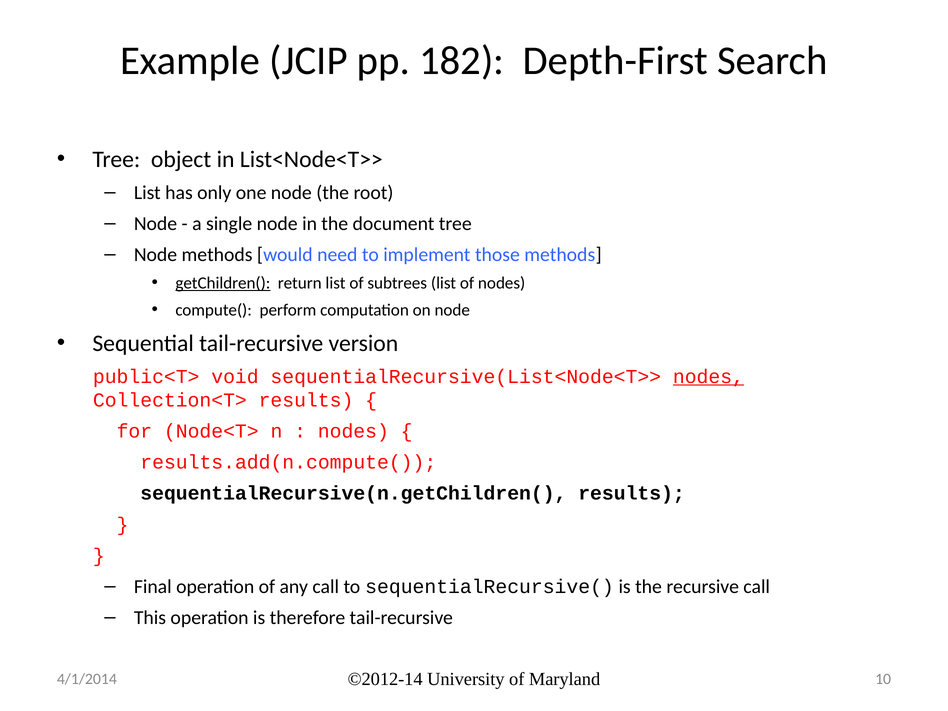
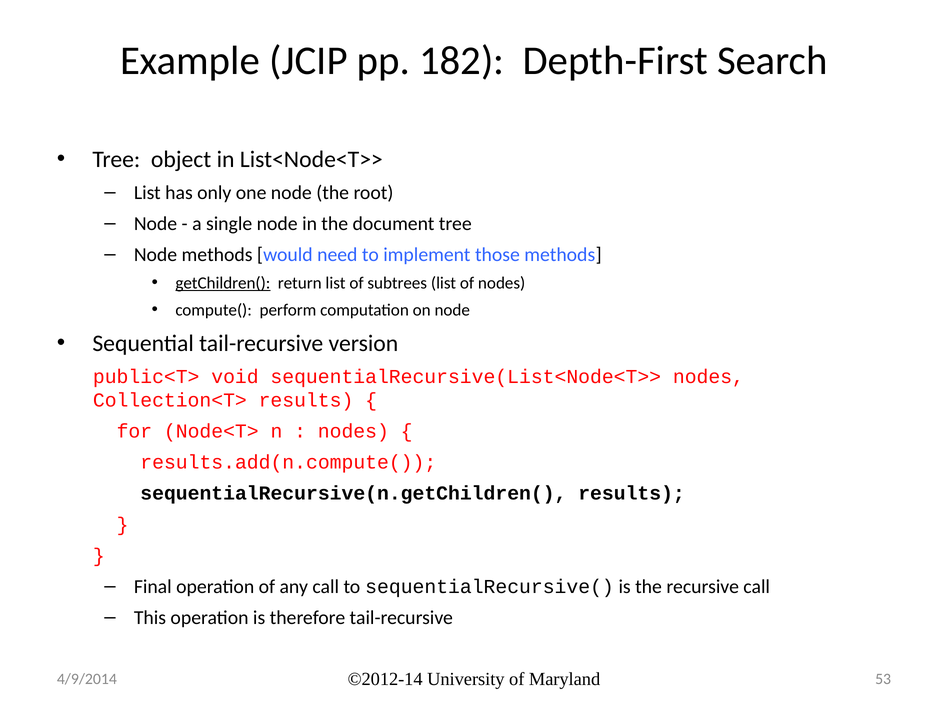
nodes underline: present -> none (708, 376)
10: 10 -> 53 (883, 679)
4/1/2014: 4/1/2014 -> 4/9/2014 (87, 679)
